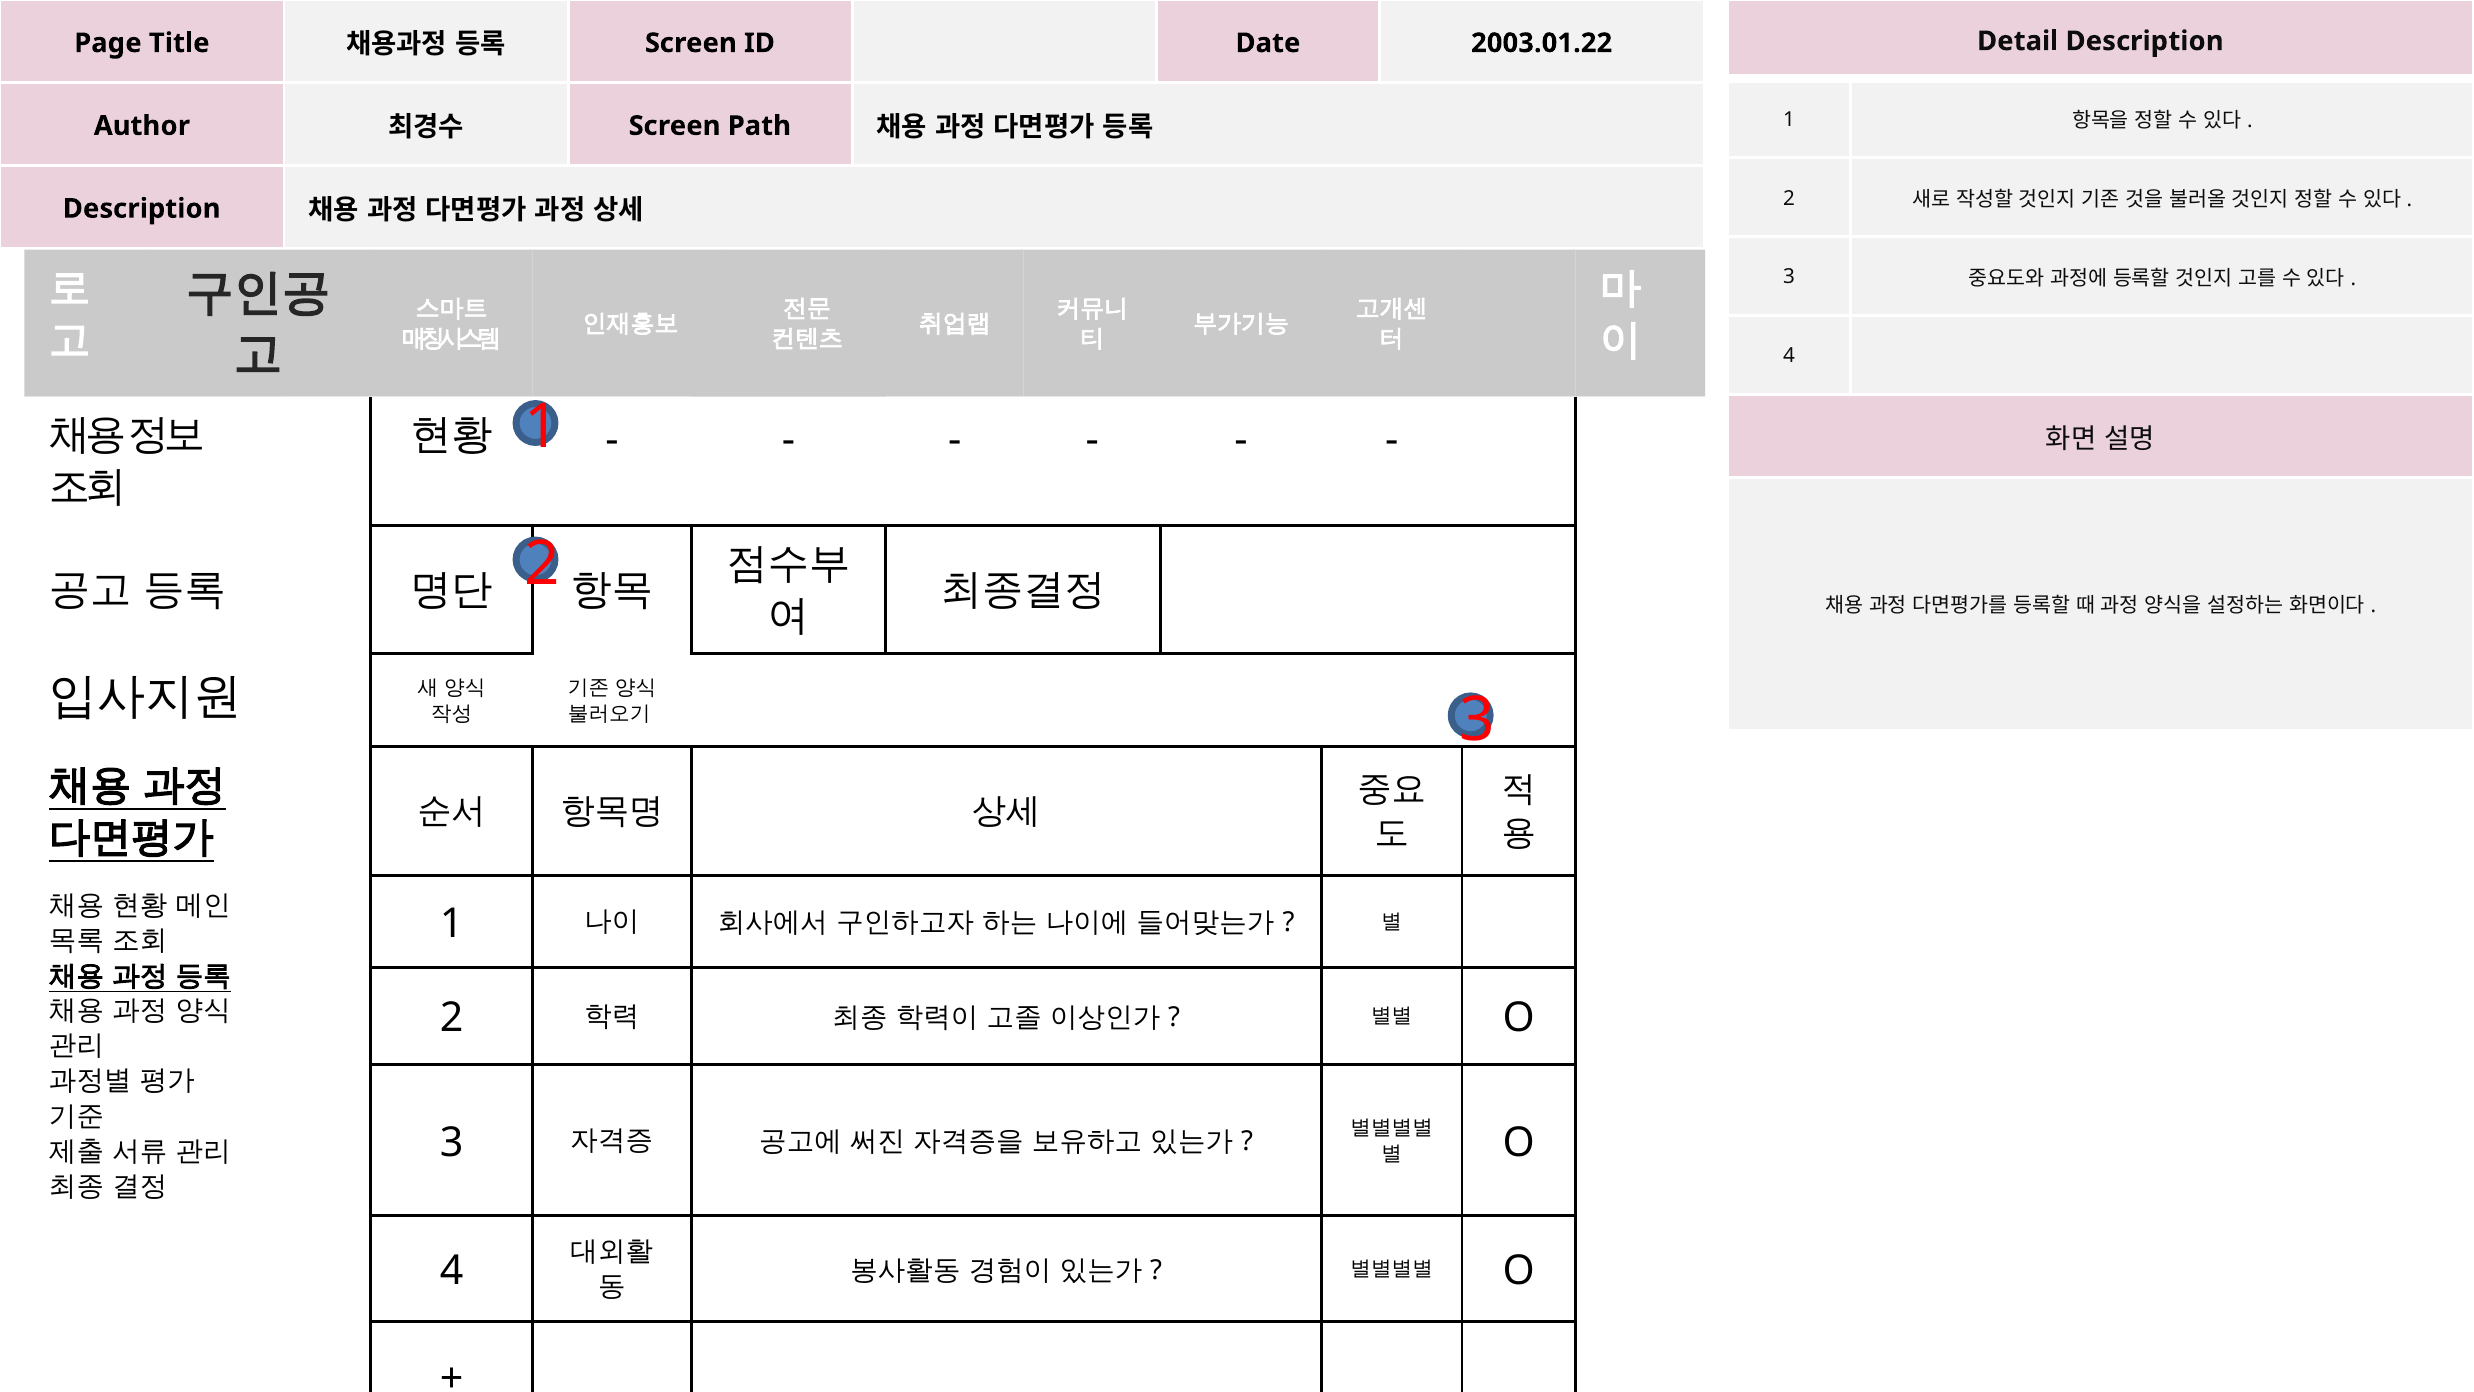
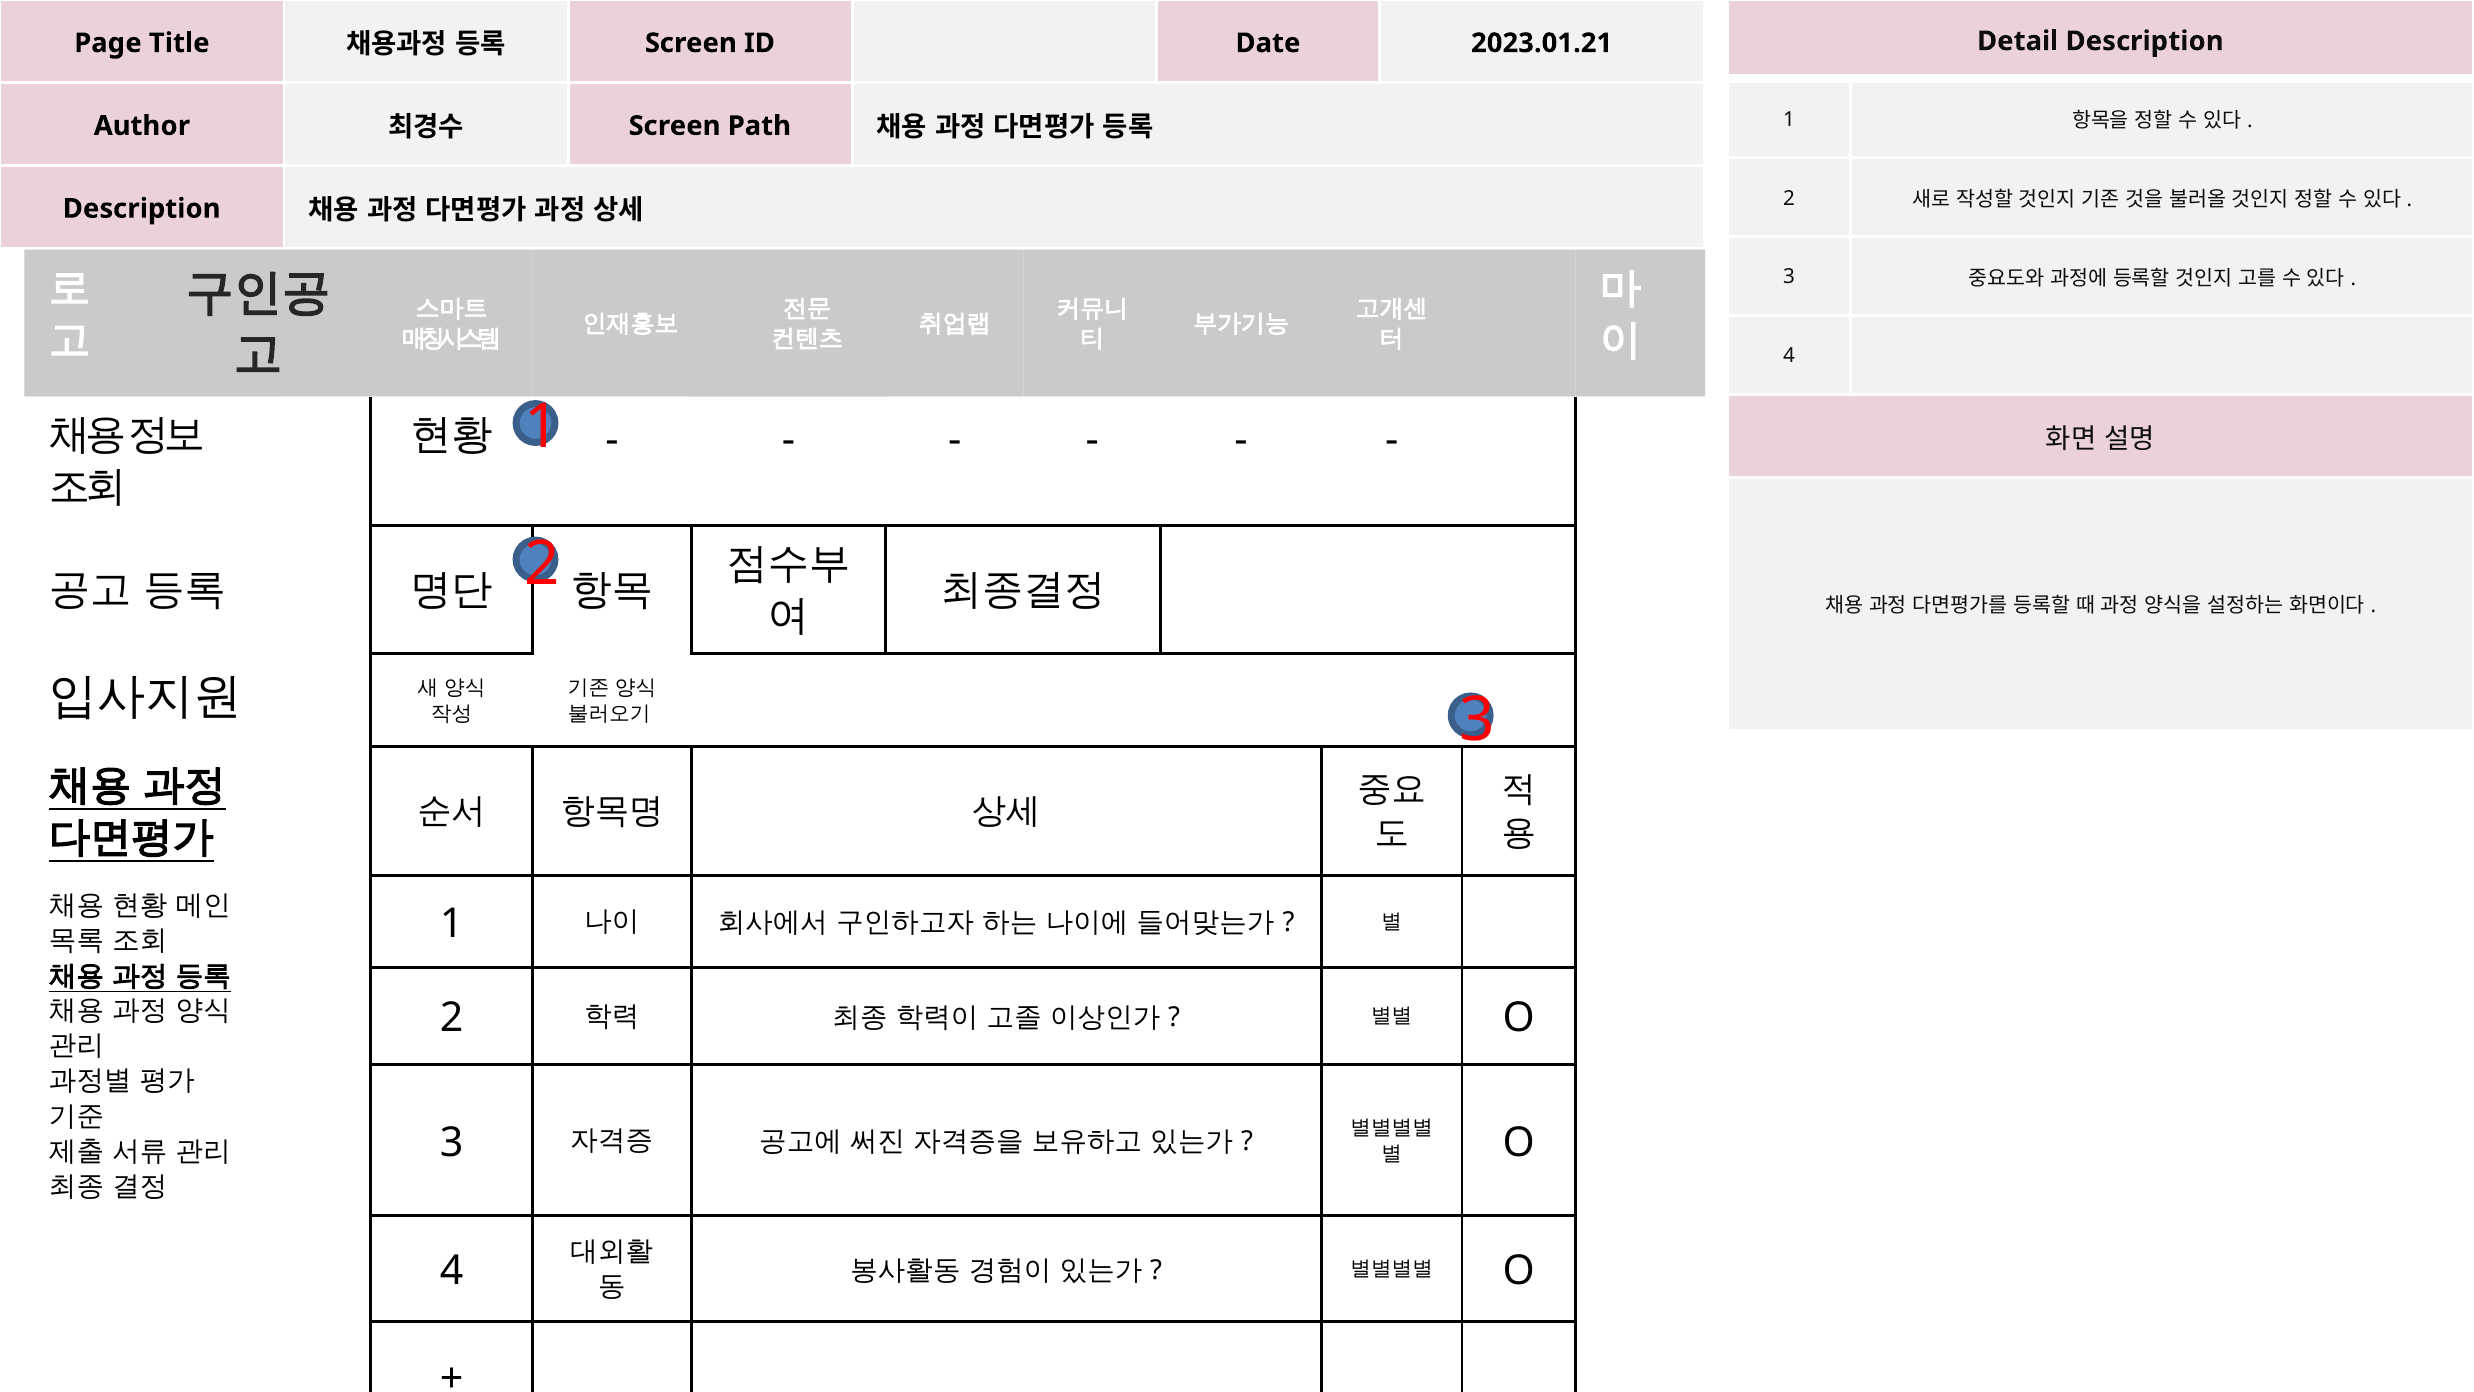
2003.01.22: 2003.01.22 -> 2023.01.21 (1542, 43)
